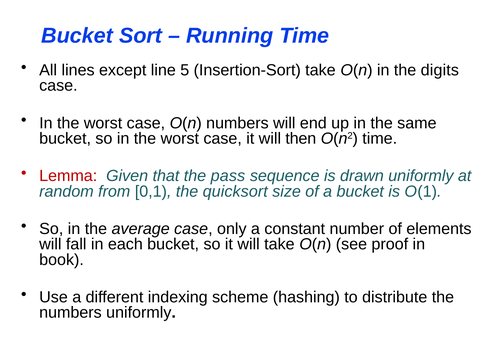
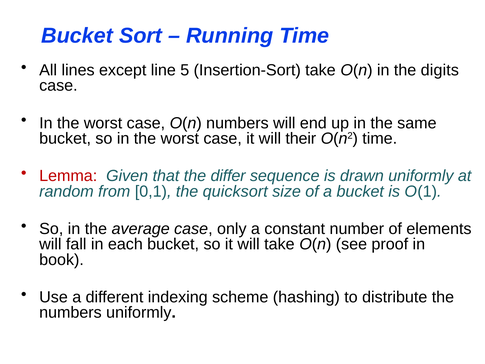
then: then -> their (301, 138)
pass: pass -> differ (228, 176)
